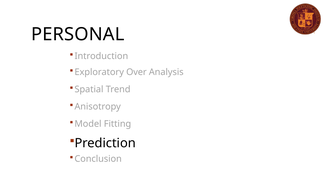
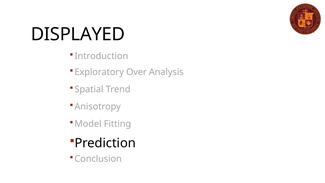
PERSONAL: PERSONAL -> DISPLAYED (78, 34)
